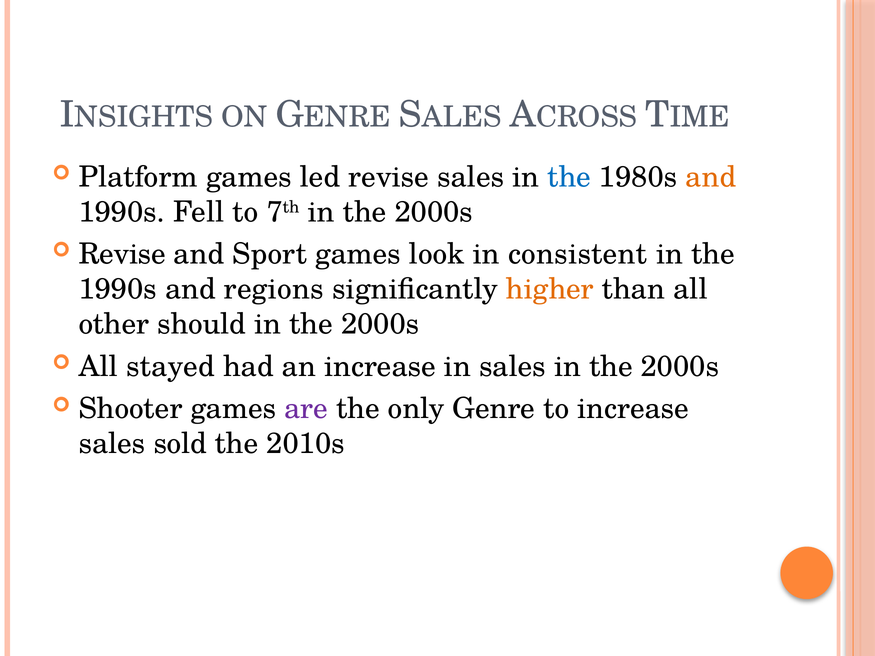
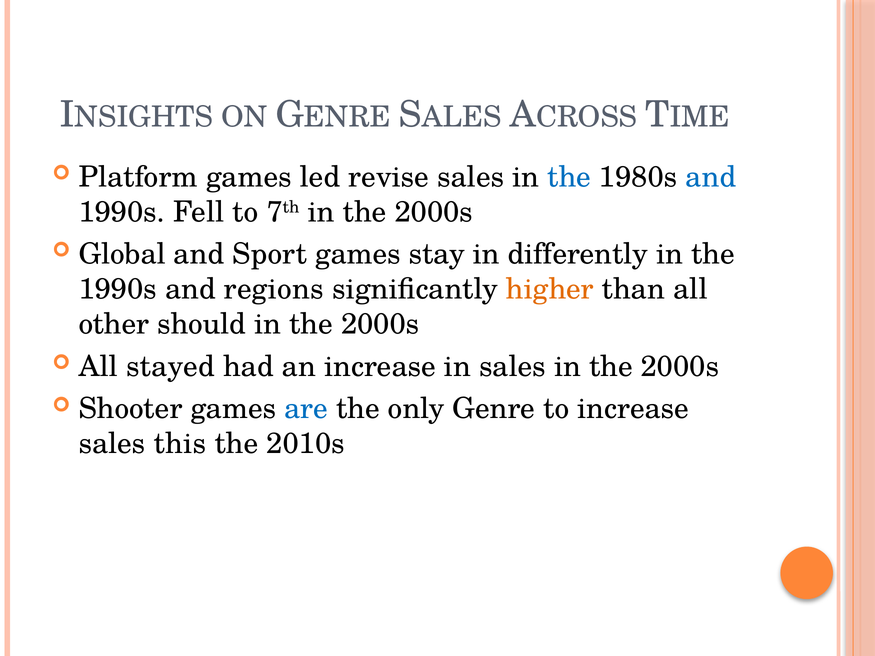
and colour: orange -> blue (711, 177)
Revise: Revise -> Global (122, 254)
look: look -> stay (437, 254)
consistent: consistent -> differently (578, 254)
are colour: purple -> blue (306, 409)
sold: sold -> this (180, 444)
